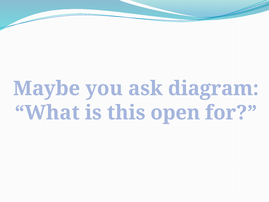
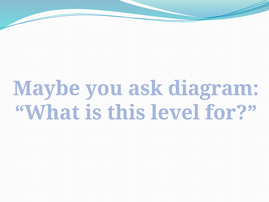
open: open -> level (175, 113)
